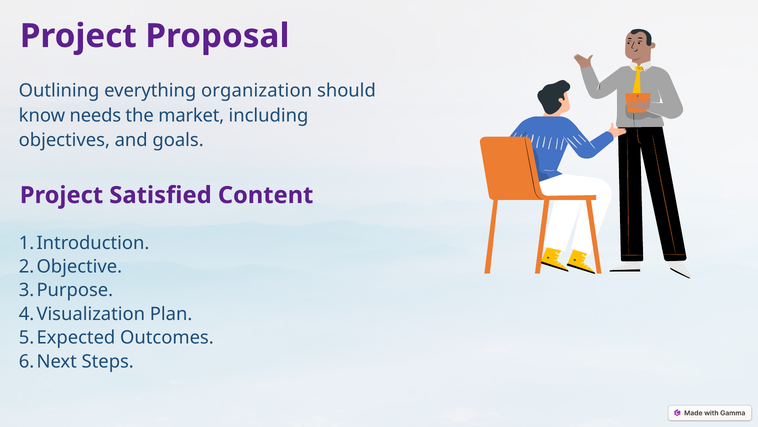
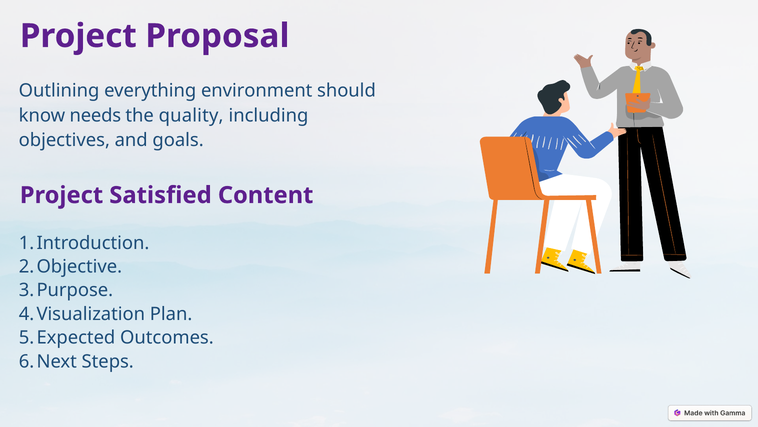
organization: organization -> environment (257, 91)
market: market -> quality (191, 115)
